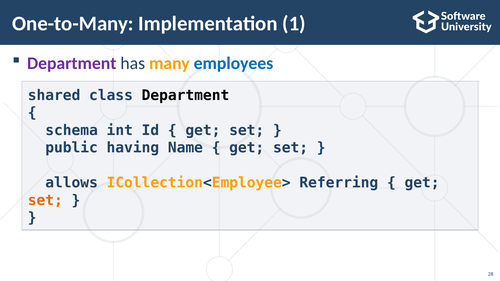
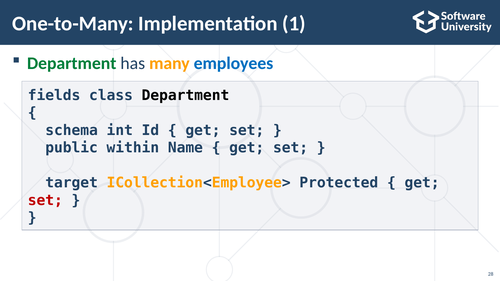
Department colour: purple -> green (72, 63)
shared: shared -> fields (54, 95)
having: having -> within (133, 148)
allows: allows -> target (72, 183)
Referring: Referring -> Protected (339, 183)
set colour: orange -> red (45, 200)
